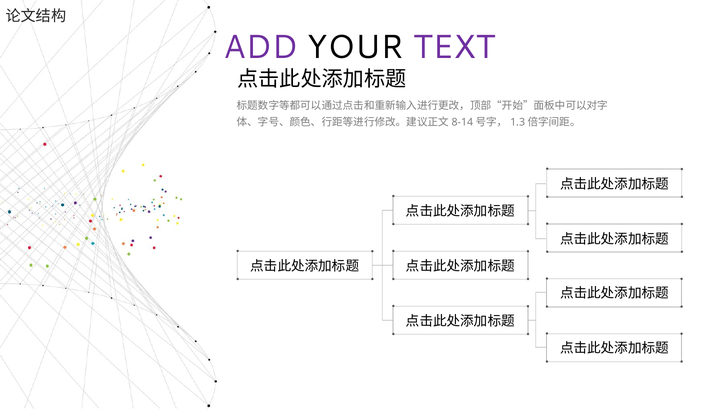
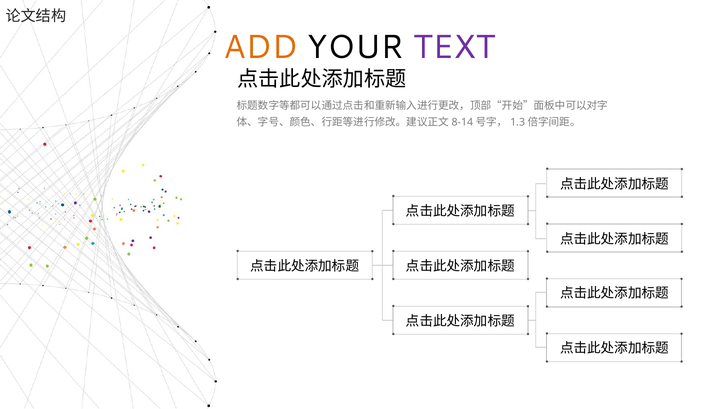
ADD colour: purple -> orange (260, 47)
